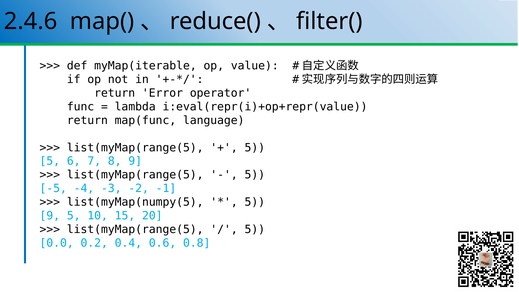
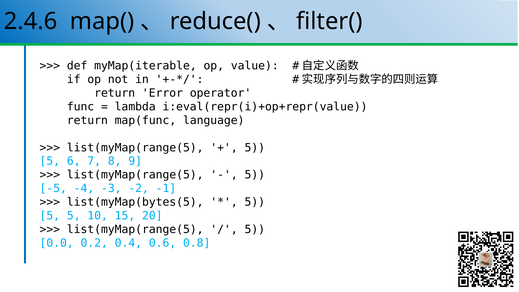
list(myMap(numpy(5: list(myMap(numpy(5 -> list(myMap(bytes(5 (135, 202)
9: 9 -> 5 (50, 216)
